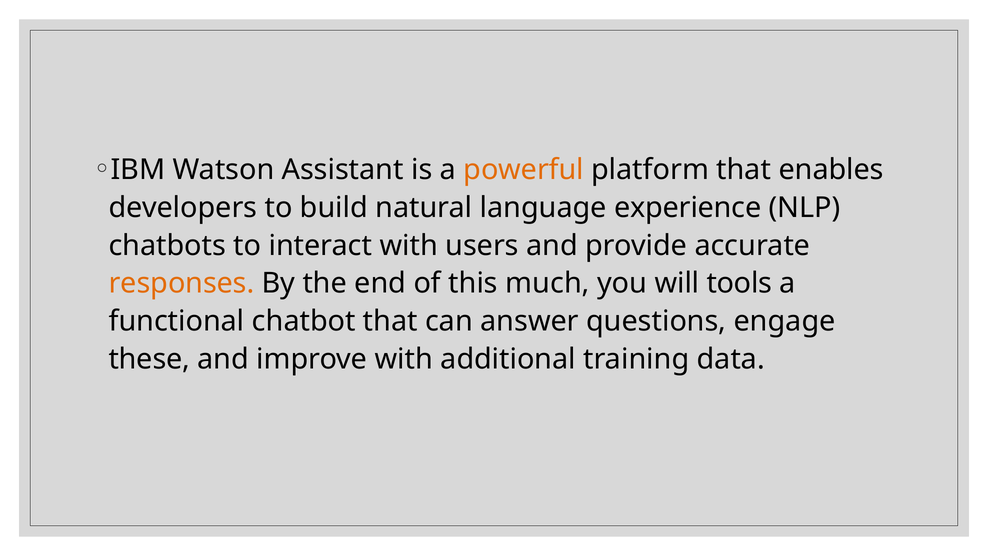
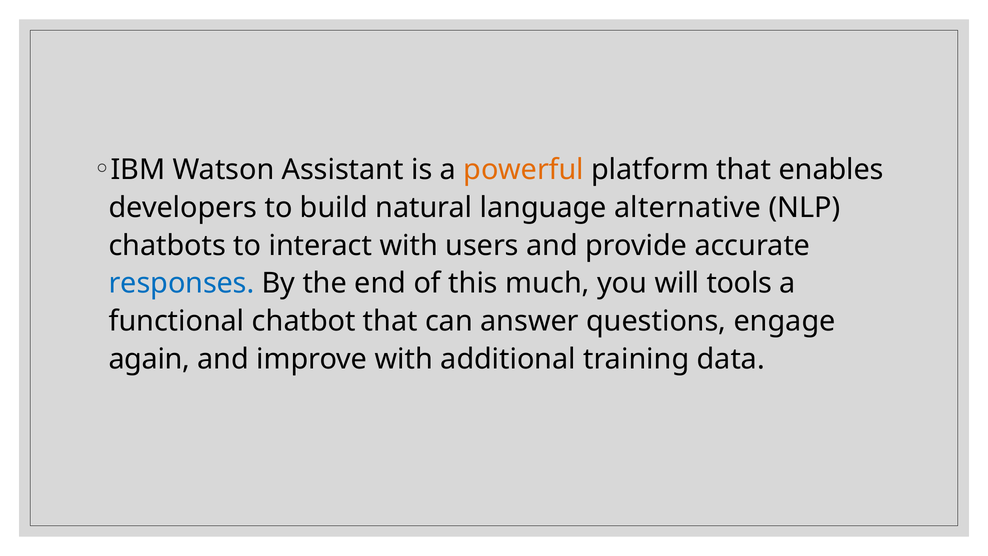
experience: experience -> alternative (688, 207)
responses colour: orange -> blue (182, 283)
these: these -> again (149, 359)
